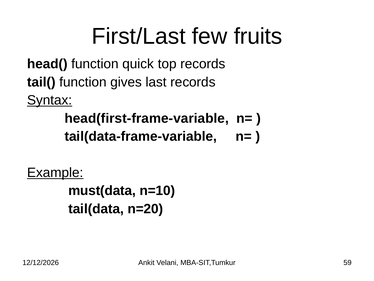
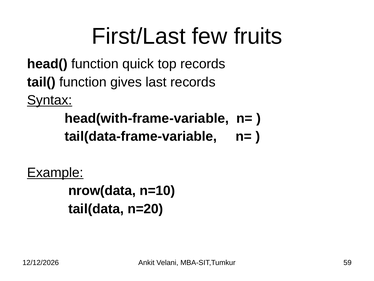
head(first-frame-variable: head(first-frame-variable -> head(with-frame-variable (147, 118)
must(data: must(data -> nrow(data (102, 190)
